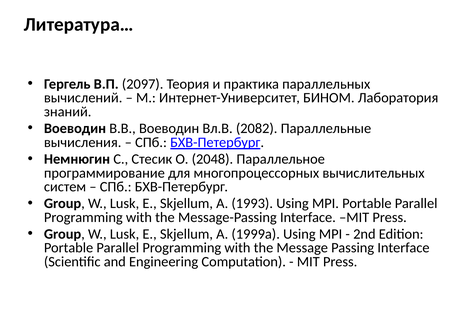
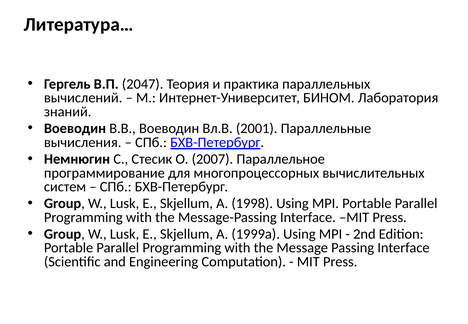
2097: 2097 -> 2047 (143, 84)
2082: 2082 -> 2001 (257, 128)
2048: 2048 -> 2007 (212, 159)
1993: 1993 -> 1998 (252, 204)
